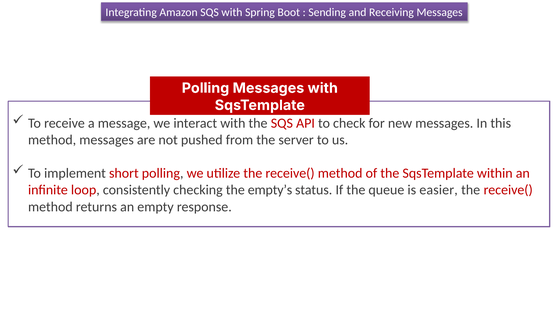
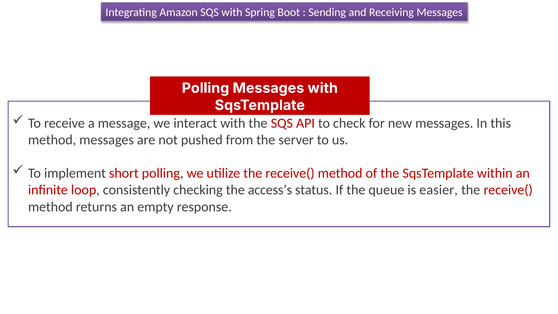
empty’s: empty’s -> access’s (270, 190)
